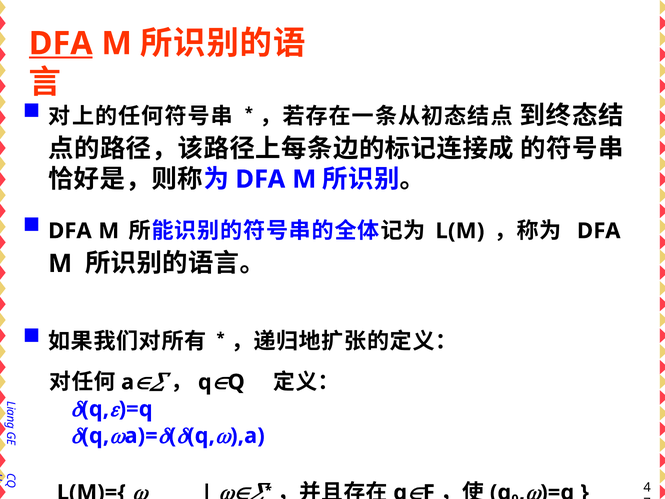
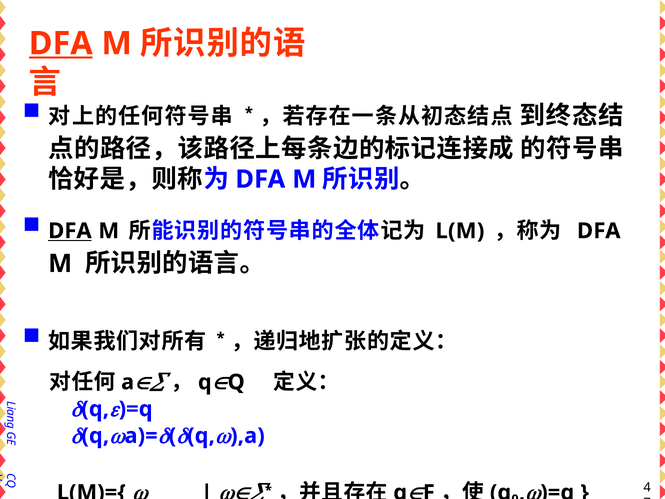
DFA underline: none -> present (70, 231)
